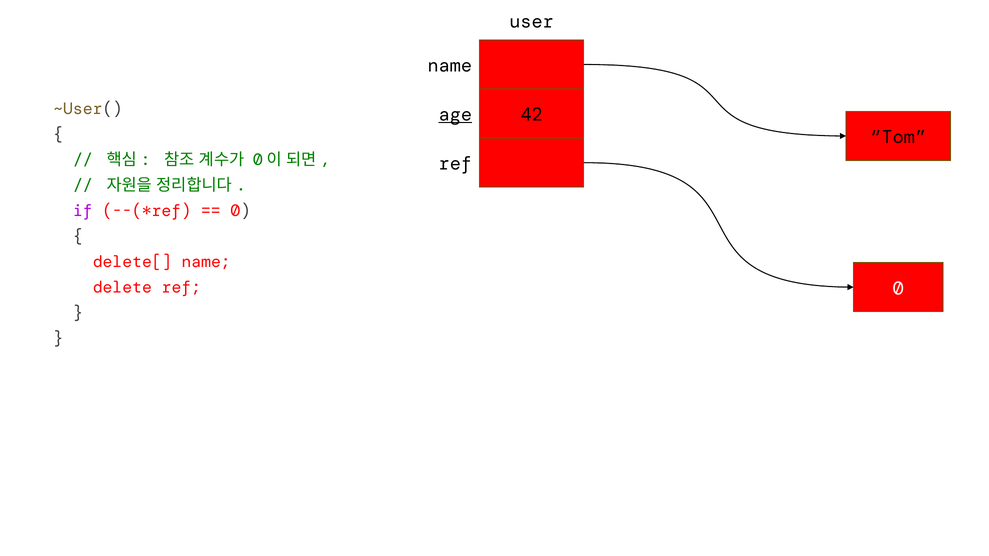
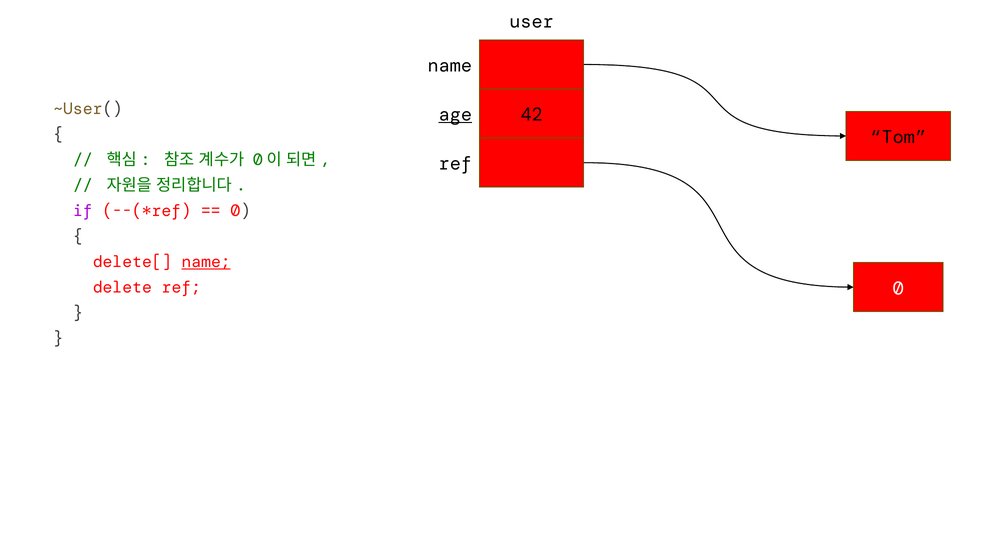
name underline: none -> present (206, 262)
